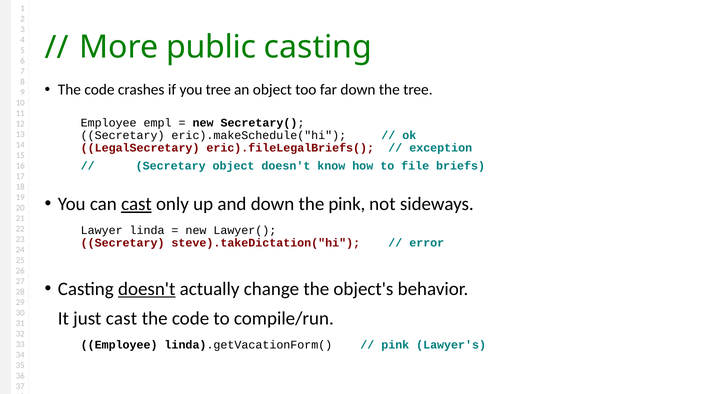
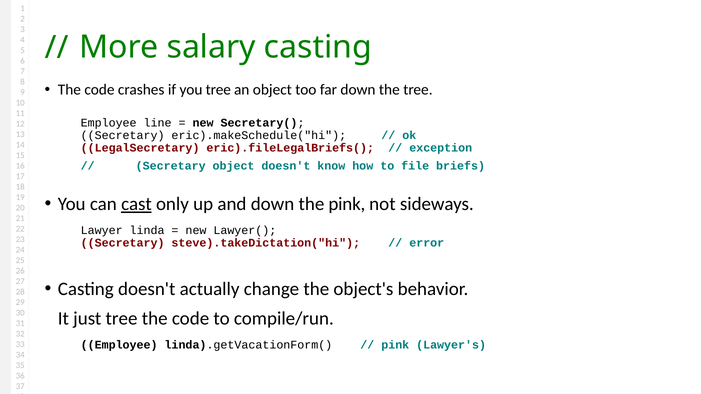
public: public -> salary (211, 47)
empl: empl -> line (158, 123)
doesn't underline: present -> none (147, 289)
just cast: cast -> tree (122, 319)
